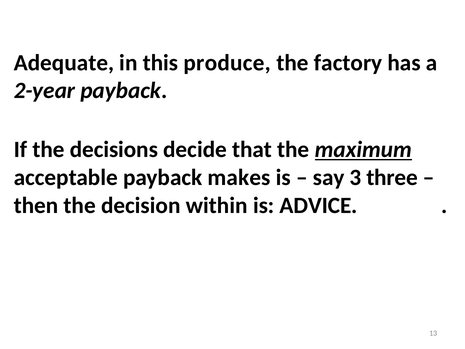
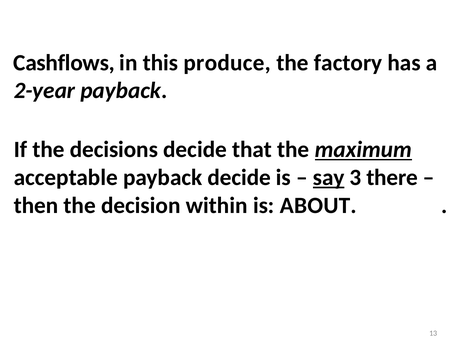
Adequate: Adequate -> Cashflows (64, 63)
payback makes: makes -> decide (239, 177)
say underline: none -> present (329, 177)
three: three -> there (392, 177)
ADVICE: ADVICE -> ABOUT (318, 205)
